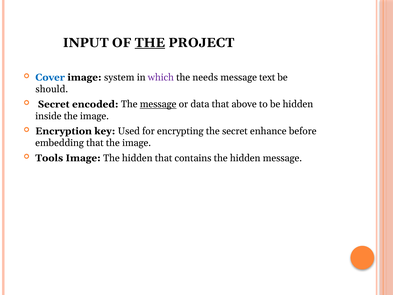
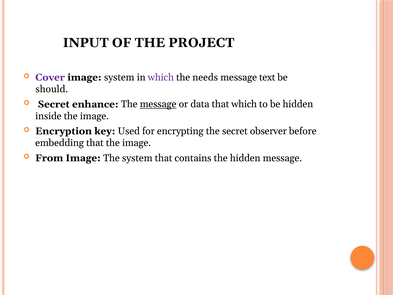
THE underline: present -> none (150, 43)
Cover colour: blue -> purple (50, 77)
encoded: encoded -> enhance (95, 104)
that above: above -> which (244, 104)
enhance: enhance -> observer (268, 131)
Tools: Tools -> From (49, 158)
Image The hidden: hidden -> system (137, 158)
